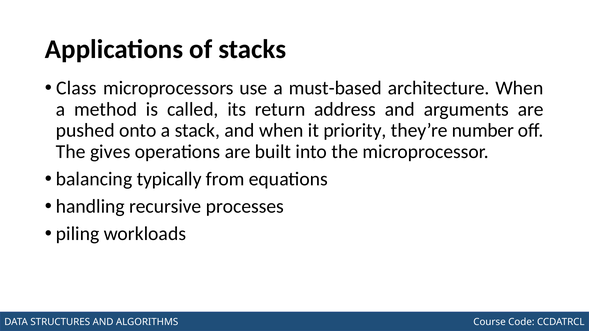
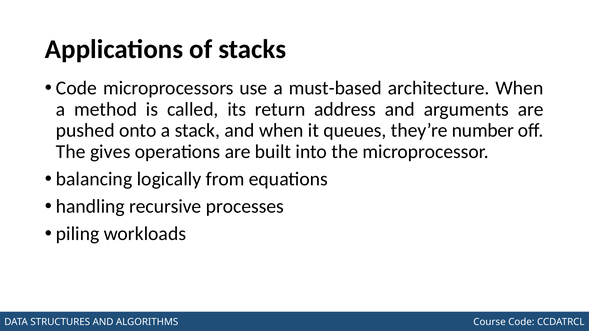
Class: Class -> Code (76, 88)
priority: priority -> queues (355, 131)
typically: typically -> logically (169, 179)
